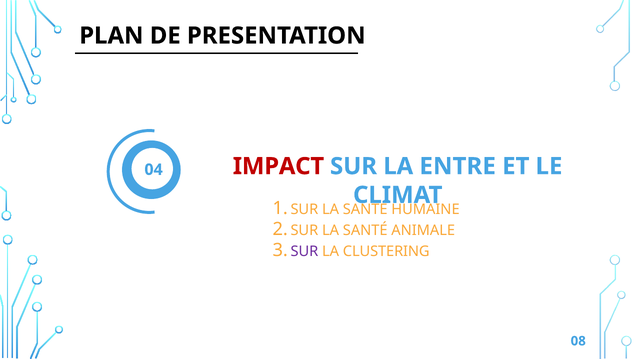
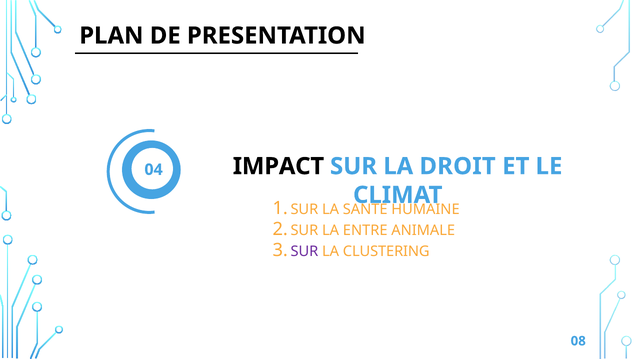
IMPACT colour: red -> black (278, 167)
ENTRE: ENTRE -> DROIT (458, 167)
SANTÉ: SANTÉ -> ENTRE (365, 231)
